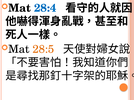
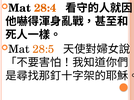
28:4 colour: blue -> orange (45, 8)
